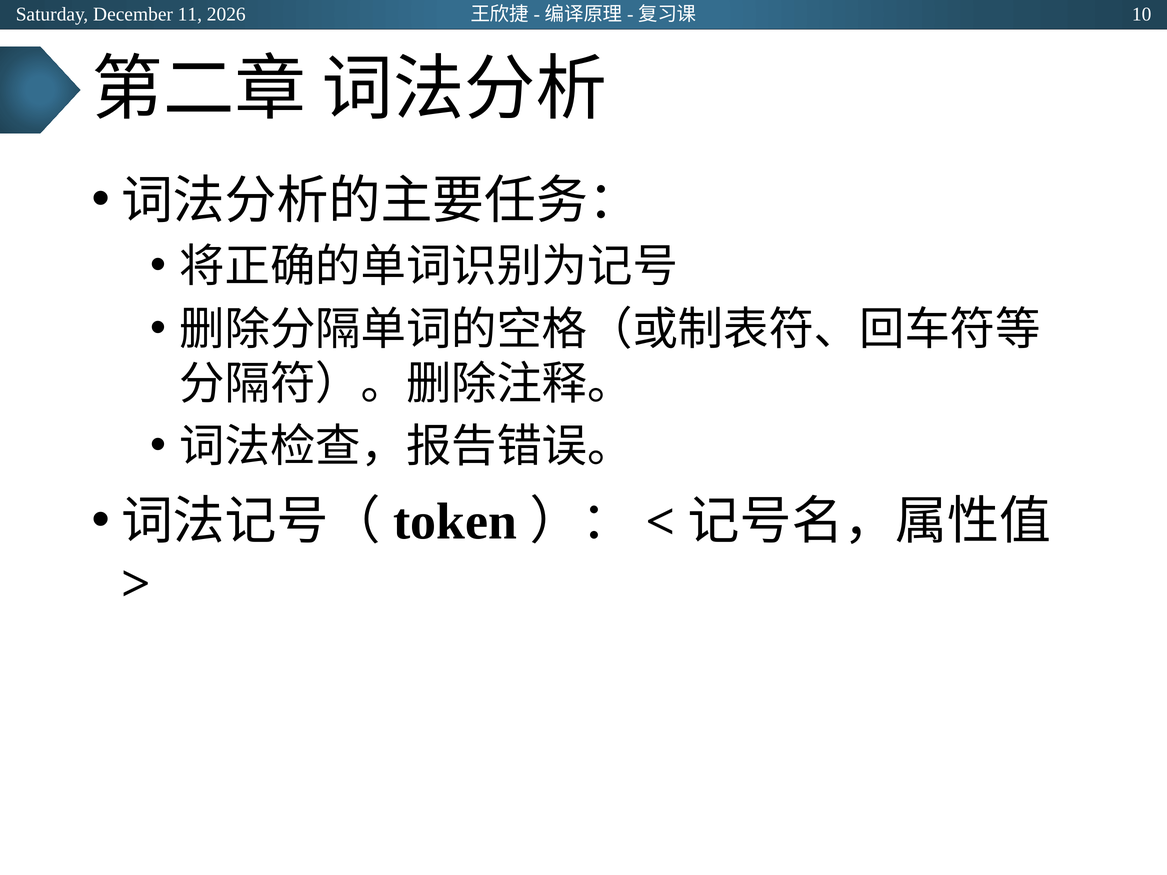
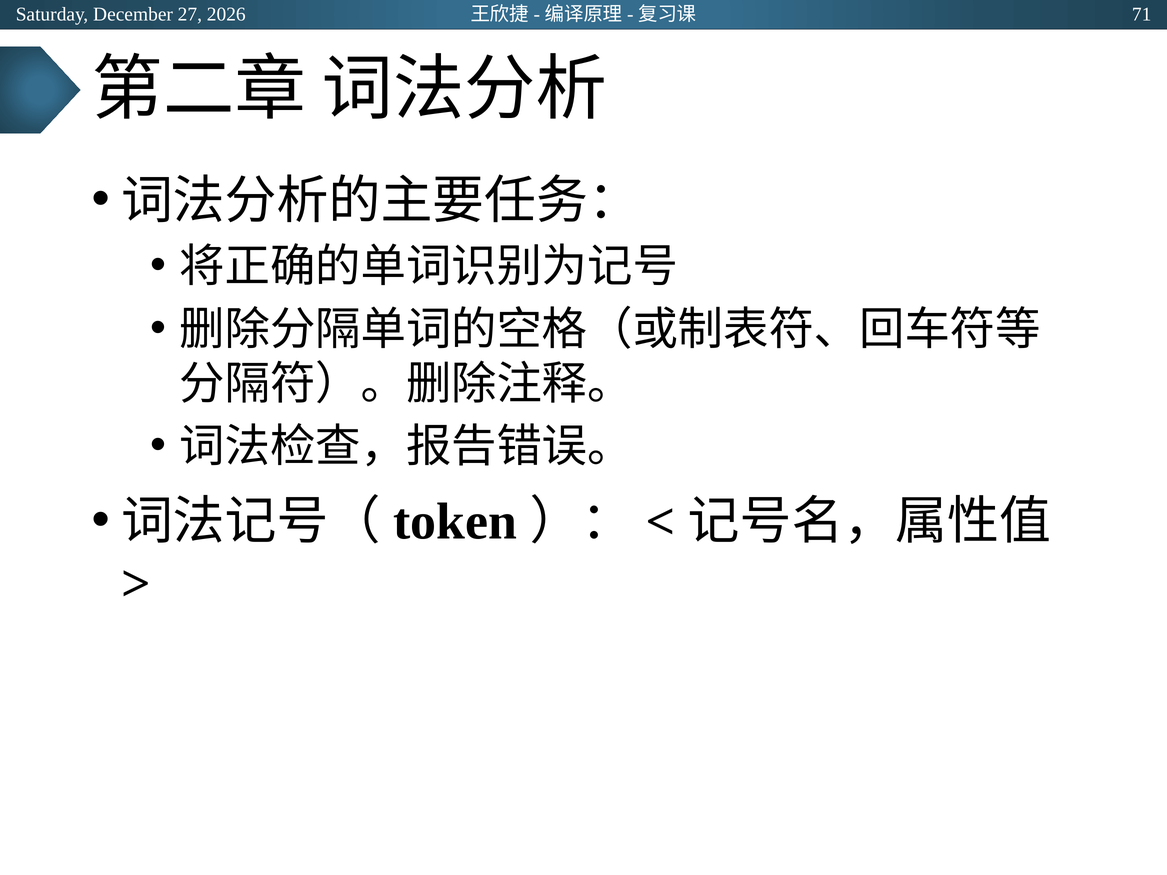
11: 11 -> 27 (190, 14)
10: 10 -> 71 (1142, 14)
